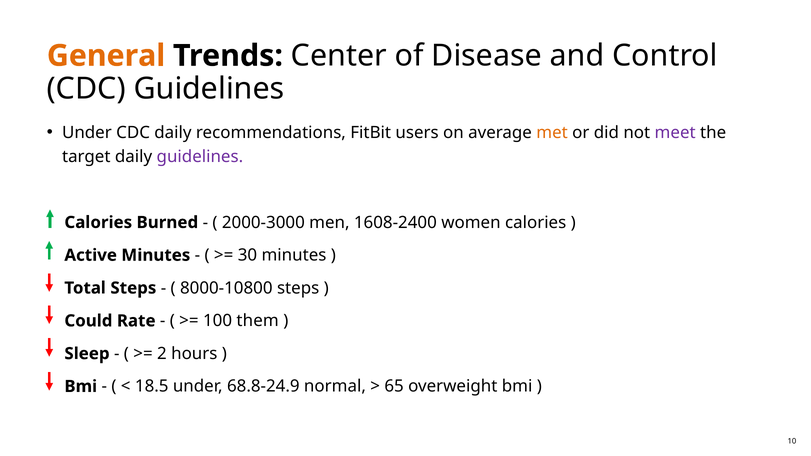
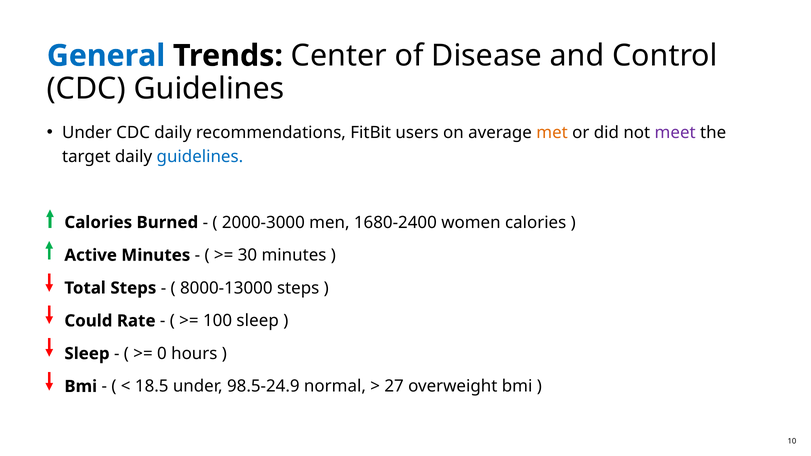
General colour: orange -> blue (106, 56)
guidelines colour: purple -> blue (200, 157)
1608-2400: 1608-2400 -> 1680-2400 (395, 223)
8000-10800: 8000-10800 -> 8000-13000 (226, 288)
100 them: them -> sleep (258, 321)
2: 2 -> 0 (162, 354)
68.8-24.9: 68.8-24.9 -> 98.5-24.9 (263, 387)
65: 65 -> 27 (394, 387)
